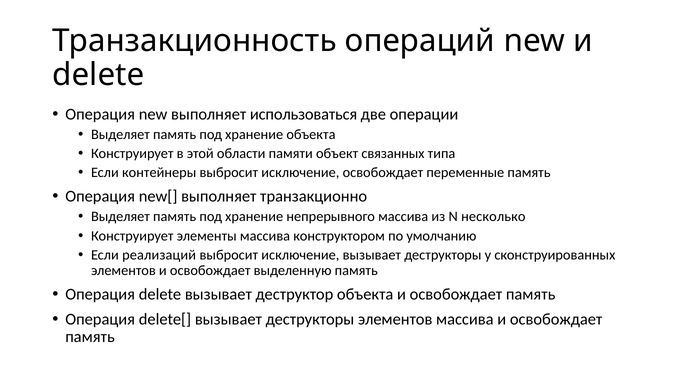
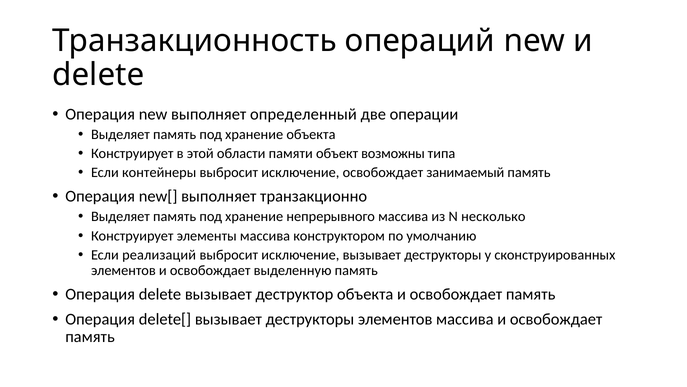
использоваться: использоваться -> определенный (303, 114)
связанных: связанных -> возможны (393, 153)
переменные: переменные -> занимаемый (465, 172)
